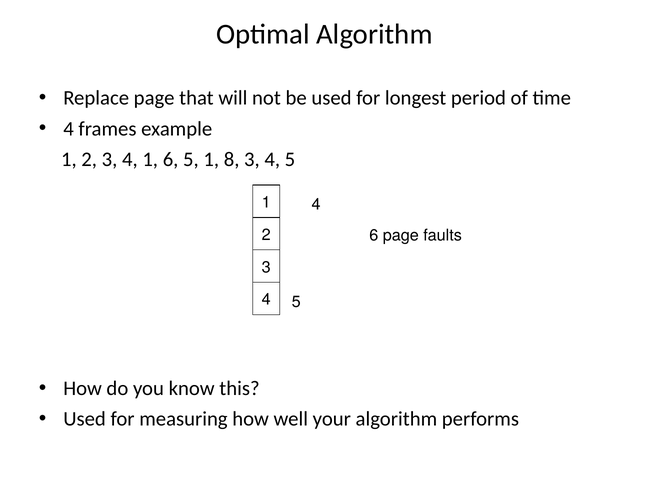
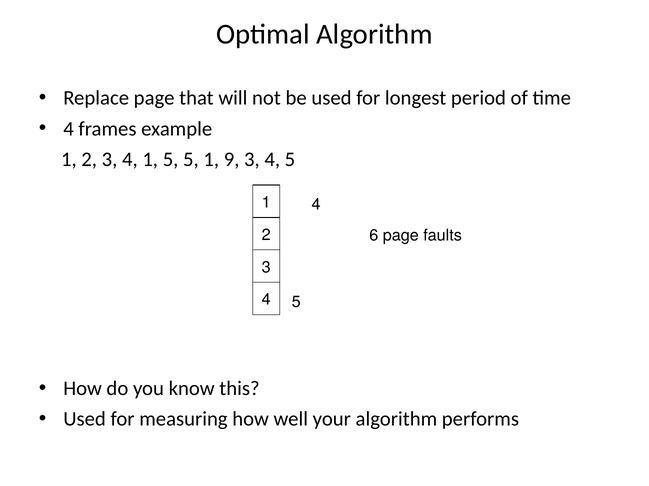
1 6: 6 -> 5 (171, 160)
8: 8 -> 9 (232, 160)
